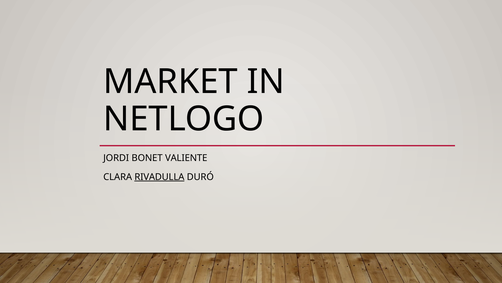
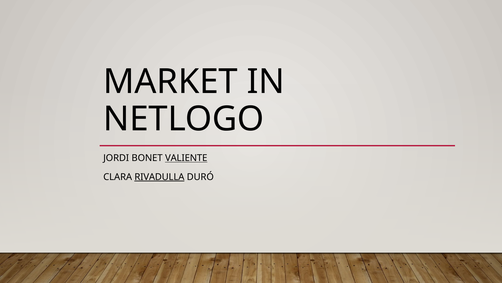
VALIENTE underline: none -> present (186, 158)
